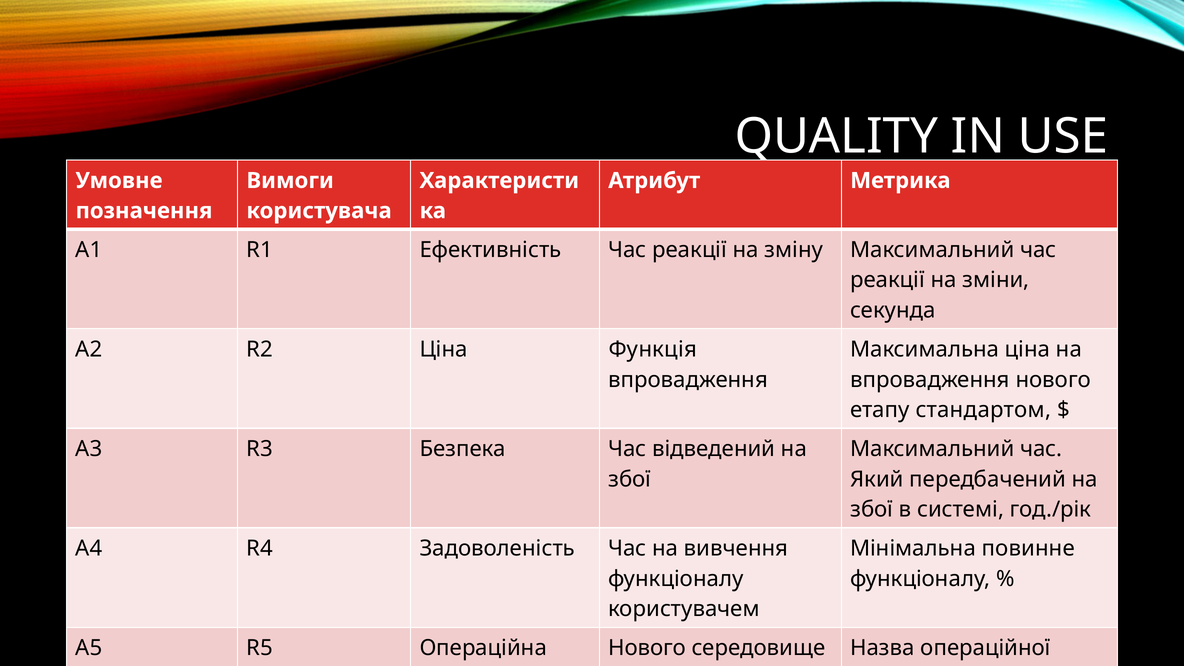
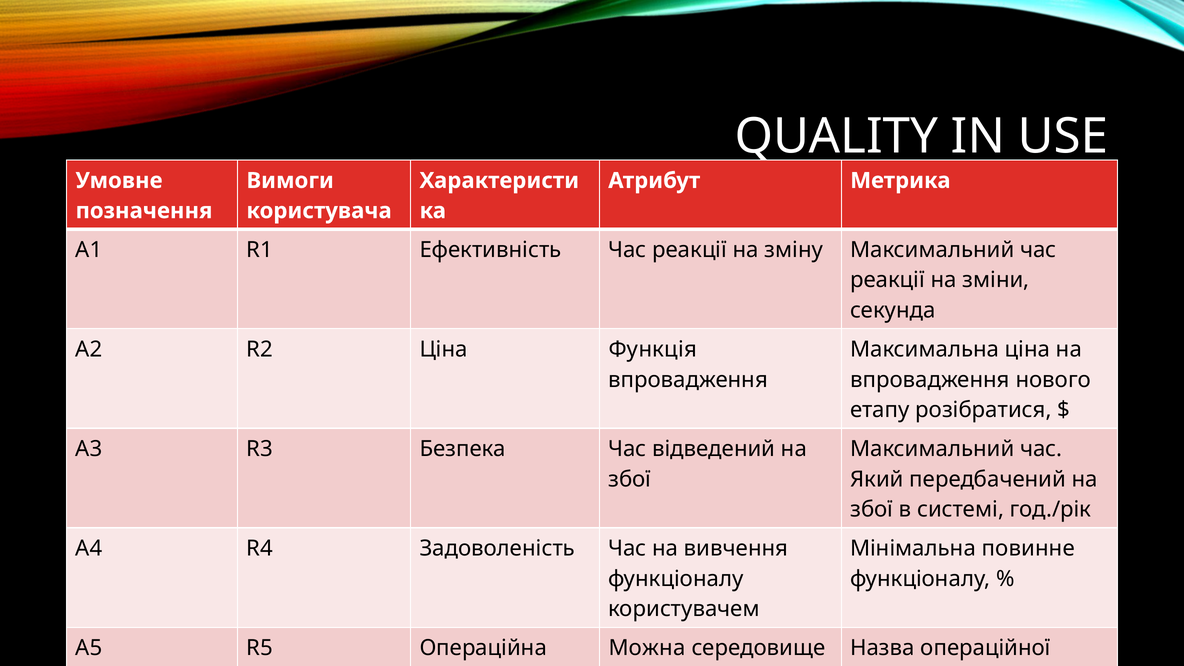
стандартом: стандартом -> розібратися (983, 410)
Нового: Нового -> Можна (647, 648)
